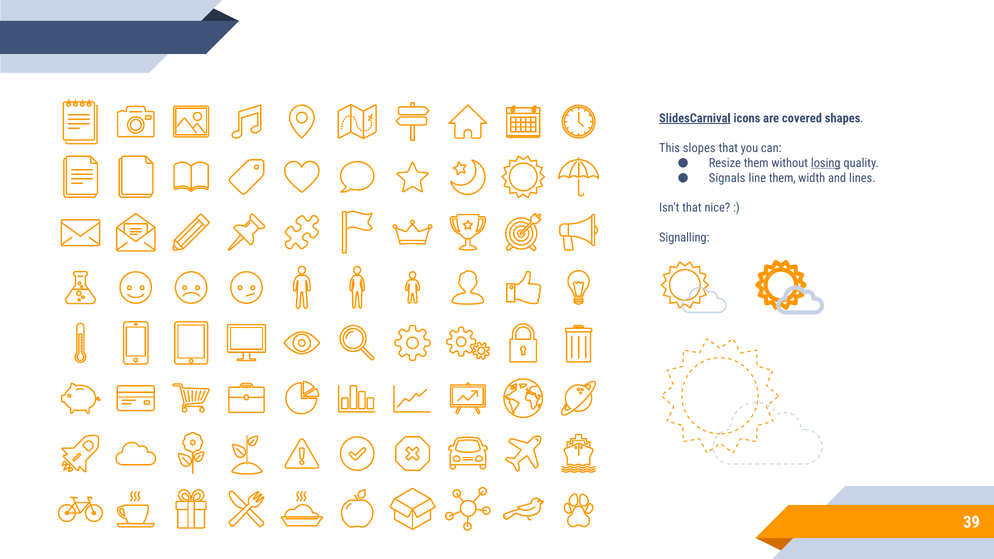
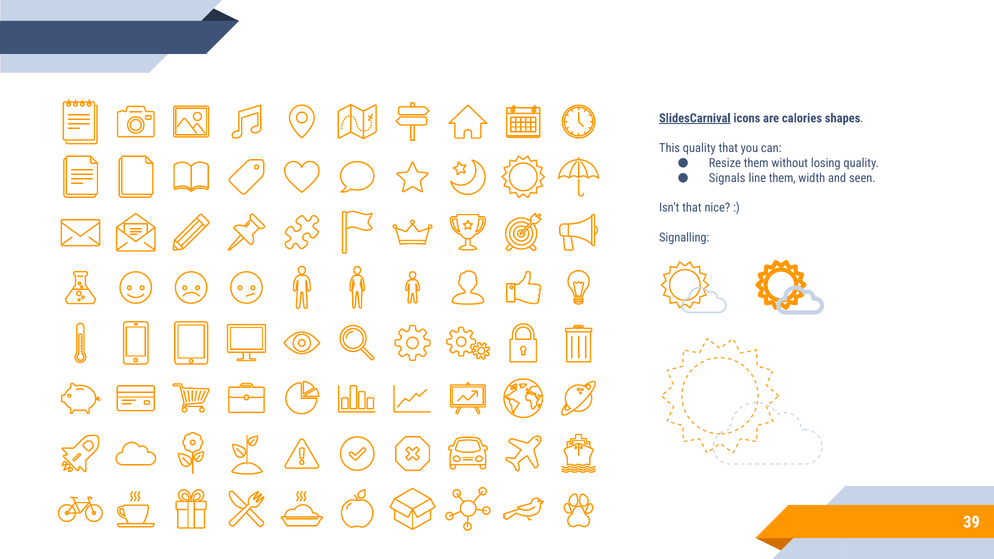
covered: covered -> calories (802, 118)
This slopes: slopes -> quality (699, 148)
losing underline: present -> none (826, 163)
lines: lines -> seen (862, 178)
